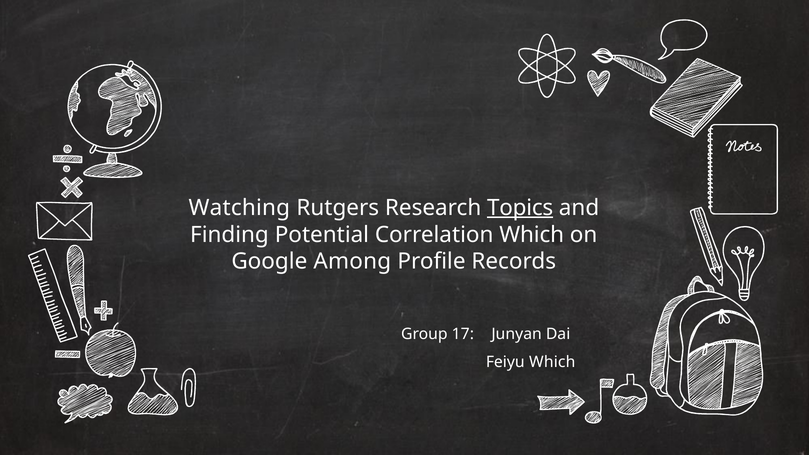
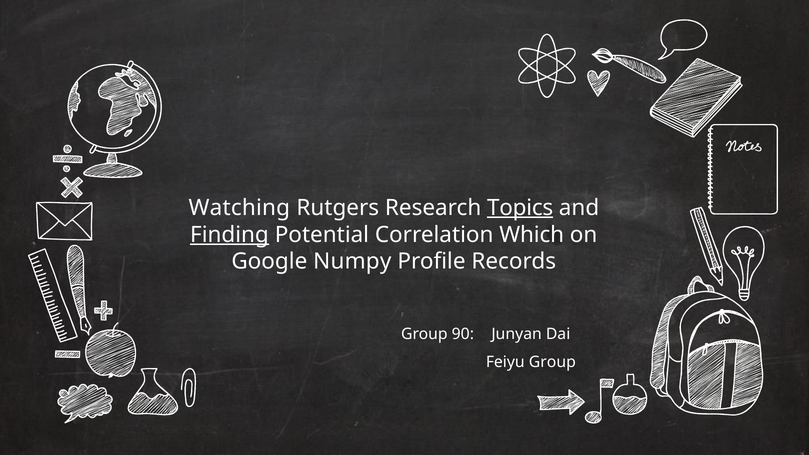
Finding underline: none -> present (229, 235)
Among: Among -> Numpy (352, 262)
17: 17 -> 90 (463, 334)
Feiyu Which: Which -> Group (552, 362)
